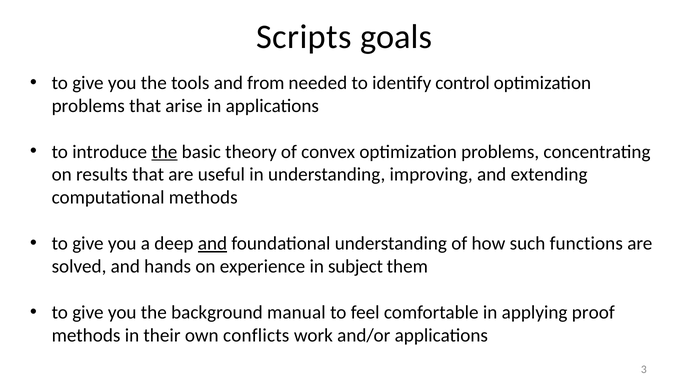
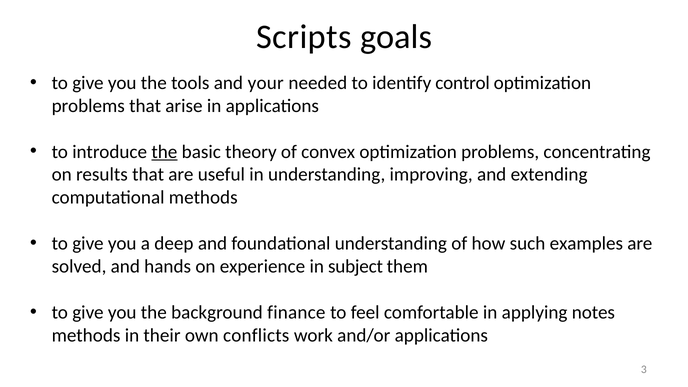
from: from -> your (266, 83)
and underline: present -> none (212, 243)
functions: functions -> examples (586, 243)
manual: manual -> finance (296, 312)
proof: proof -> notes (593, 312)
